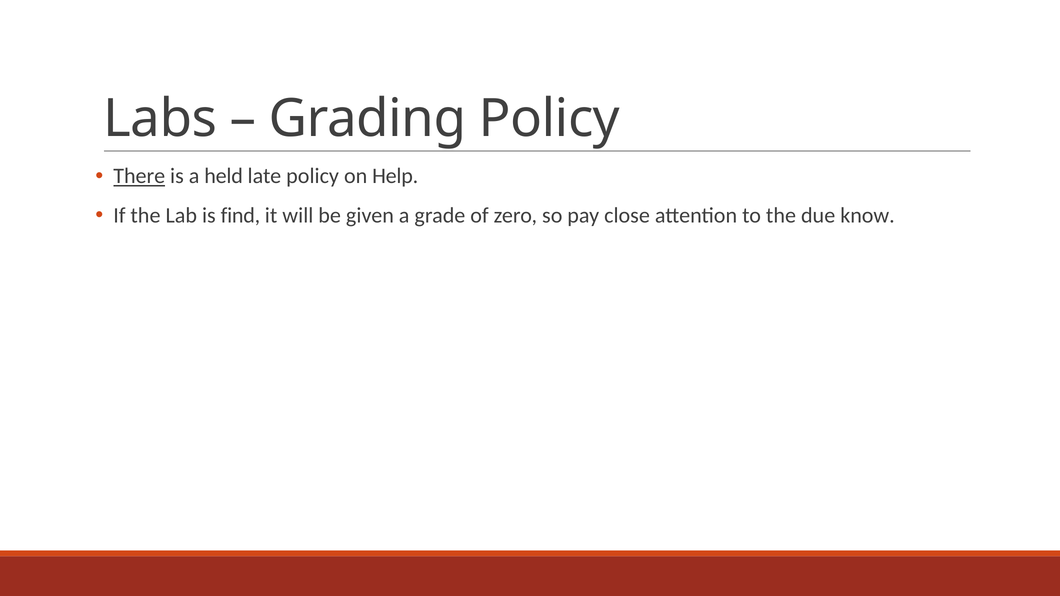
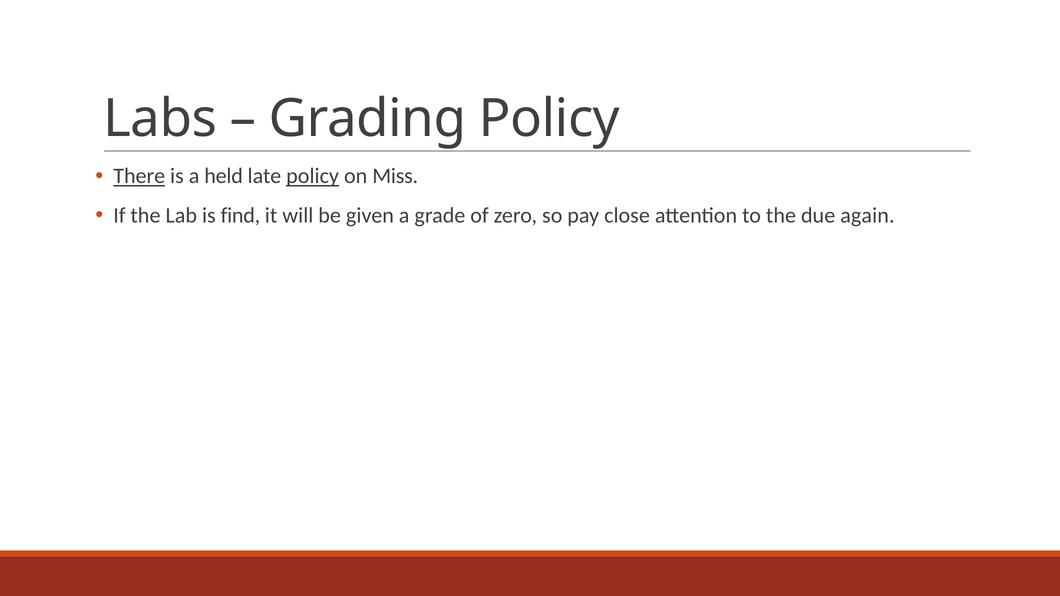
policy underline: none -> present (313, 176)
Help: Help -> Miss (395, 176)
know: know -> again (867, 216)
